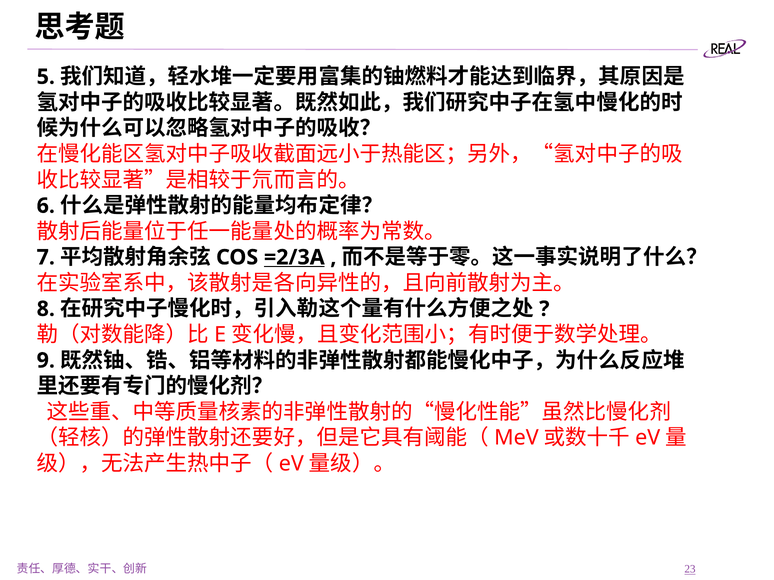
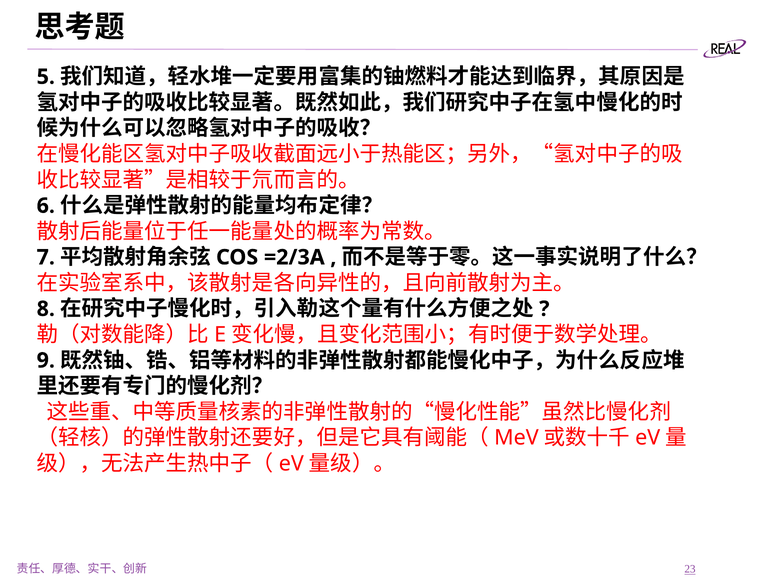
=2/3A underline: present -> none (294, 258)
